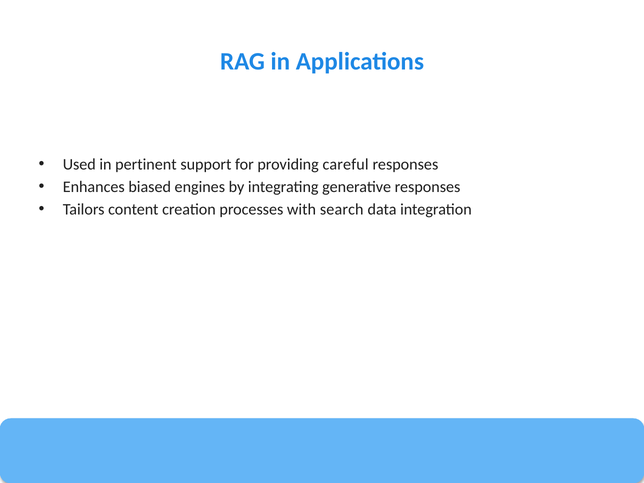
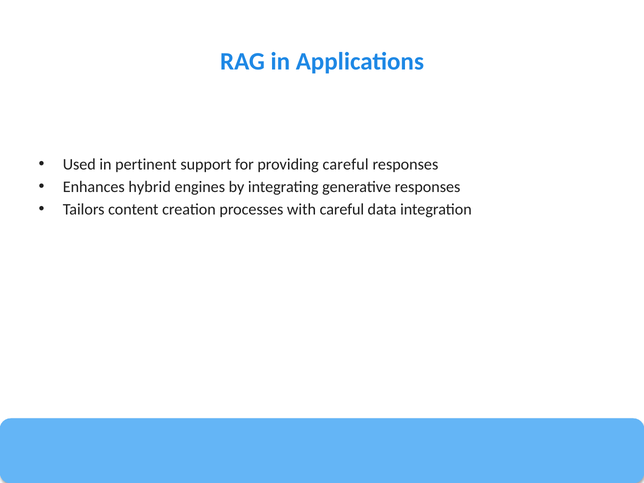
biased: biased -> hybrid (150, 187)
with search: search -> careful (342, 209)
